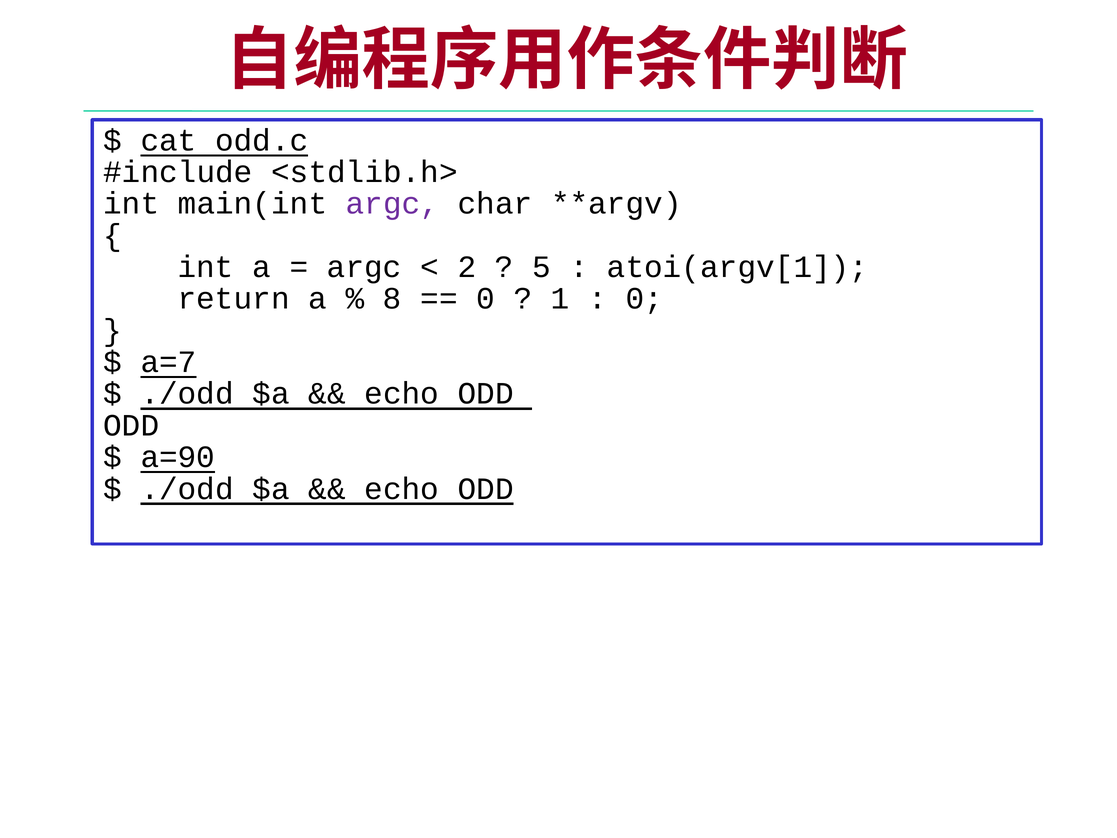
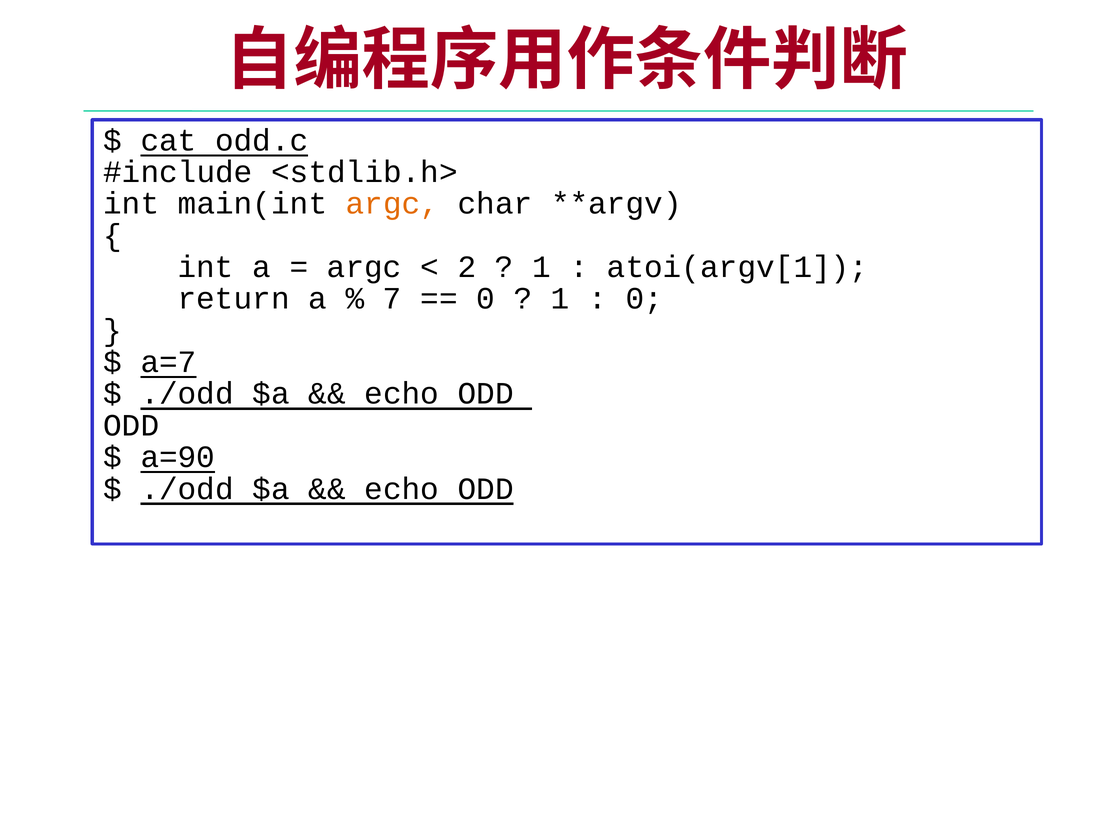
argc colour: purple -> orange (392, 204)
5: 5 -> 1 (542, 267)
8: 8 -> 7 (392, 299)
